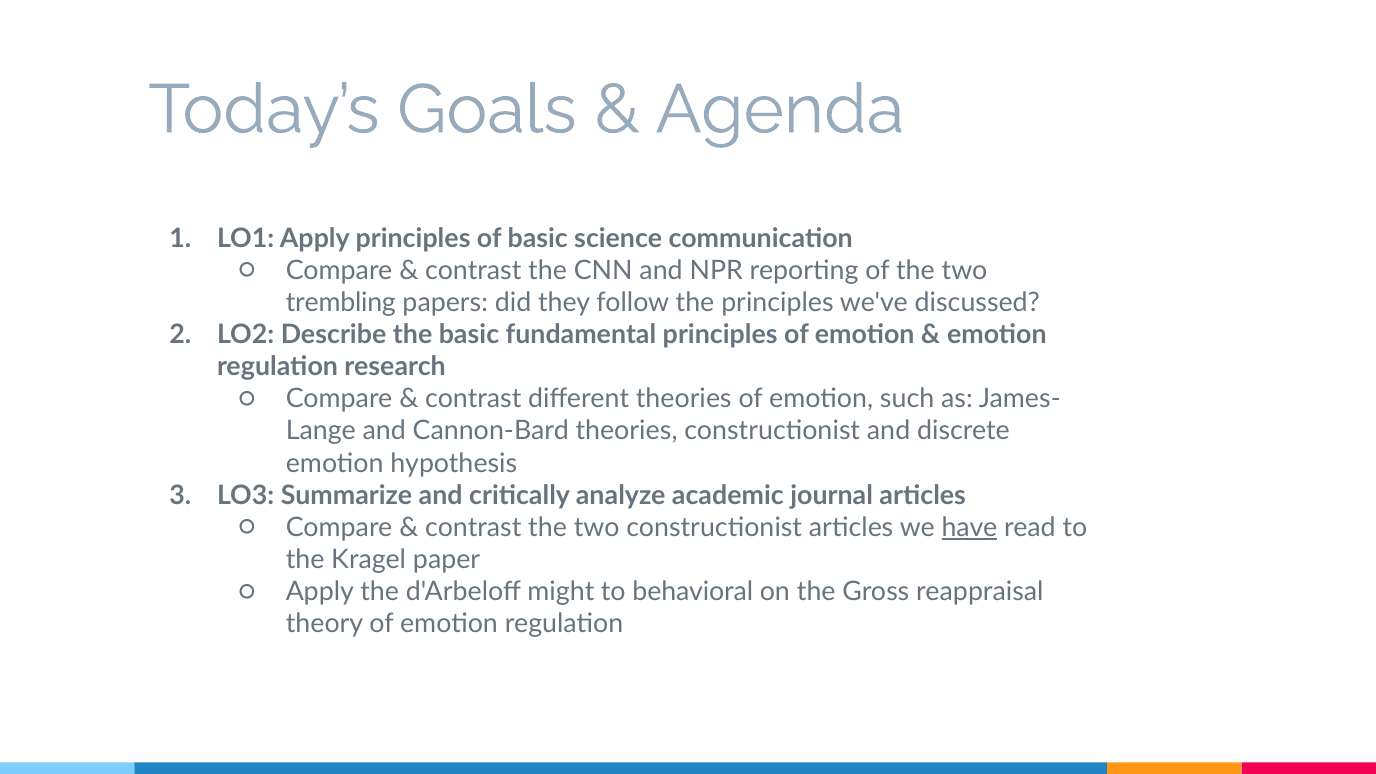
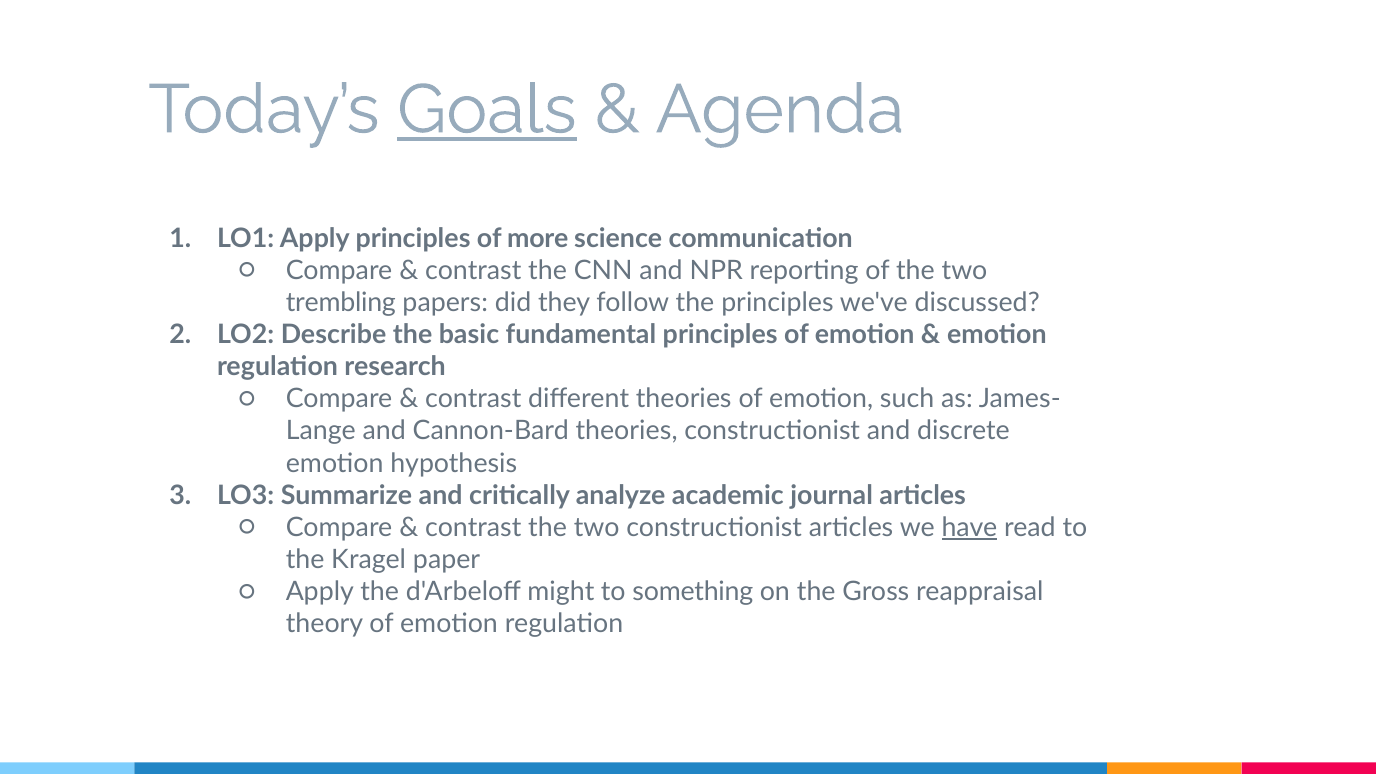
Goals underline: none -> present (487, 110)
of basic: basic -> more (538, 238)
behavioral: behavioral -> something (693, 592)
